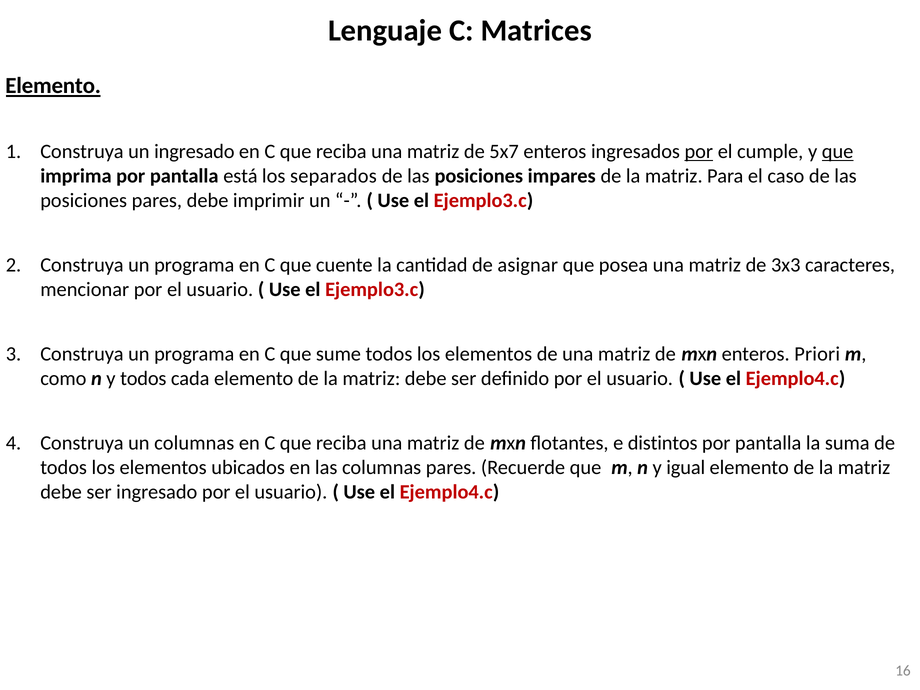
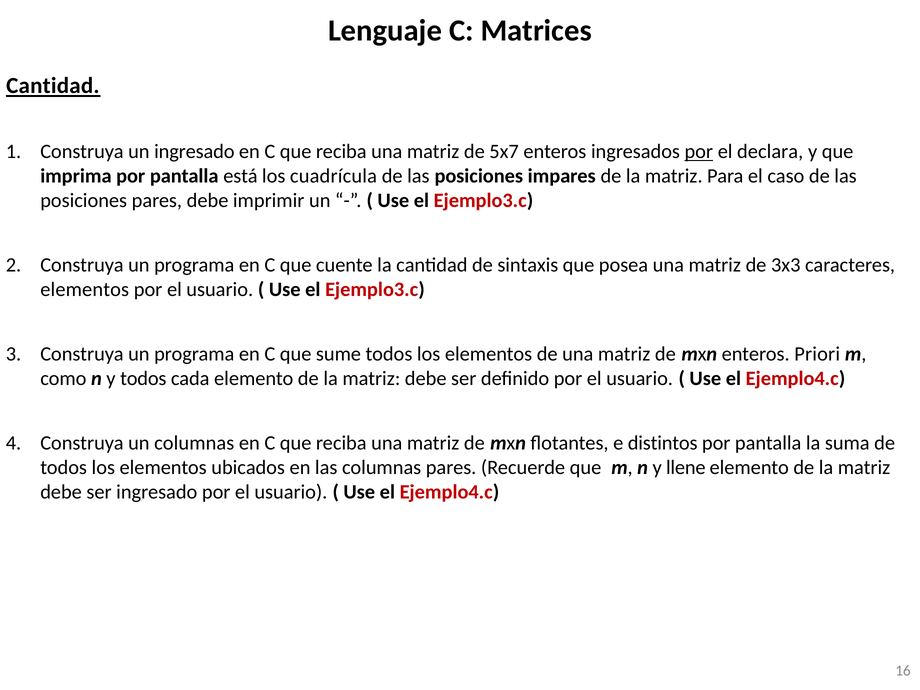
Elemento: Elemento -> Cantidad (53, 86)
cumple: cumple -> declara (770, 152)
que underline: present -> none (838, 152)
separados: separados -> cuadrícula (333, 176)
asignar: asignar -> sintaxis (528, 265)
mencionar: mencionar -> elementos (85, 290)
igual: igual -> llene (686, 467)
